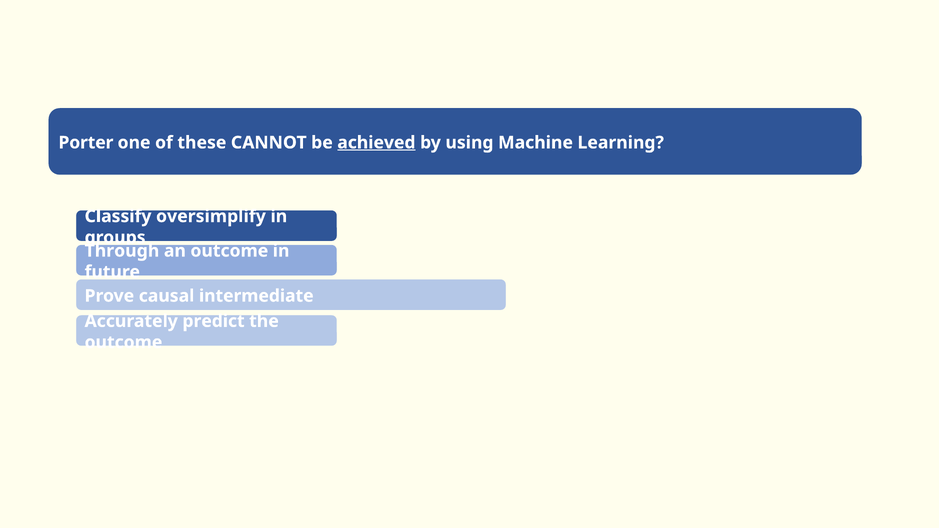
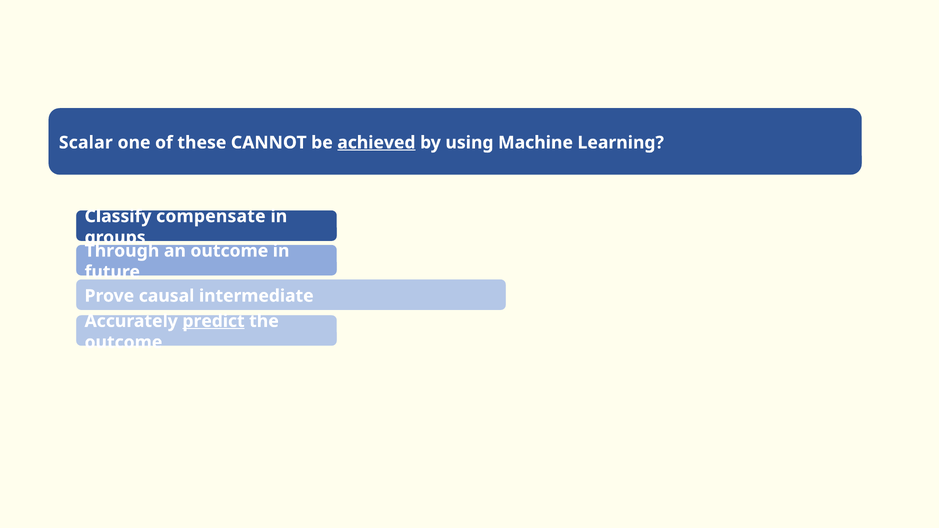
Porter: Porter -> Scalar (86, 143)
oversimplify: oversimplify -> compensate (211, 216)
predict underline: none -> present (214, 321)
